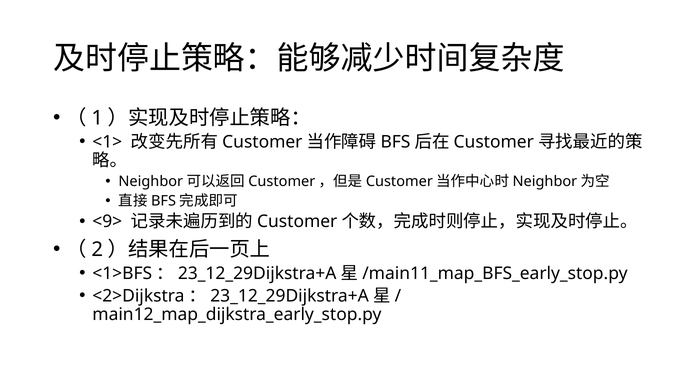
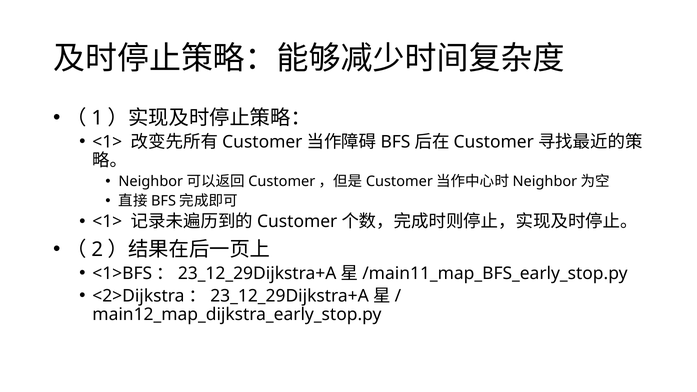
<9>: <9> -> <1> (107, 222)
